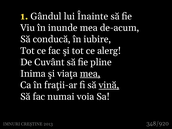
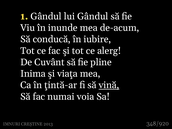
lui Înainte: Înainte -> Gândul (93, 16)
mea underline: present -> none (90, 74)
fraţii-ar: fraţii-ar -> ţintă-ar (61, 85)
